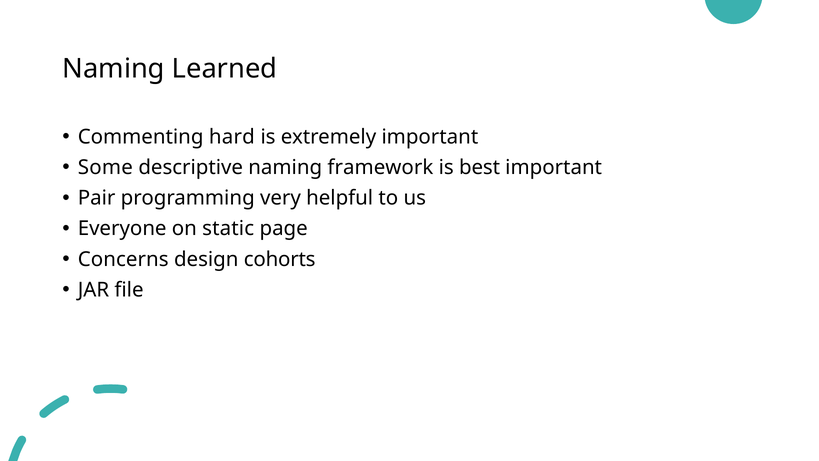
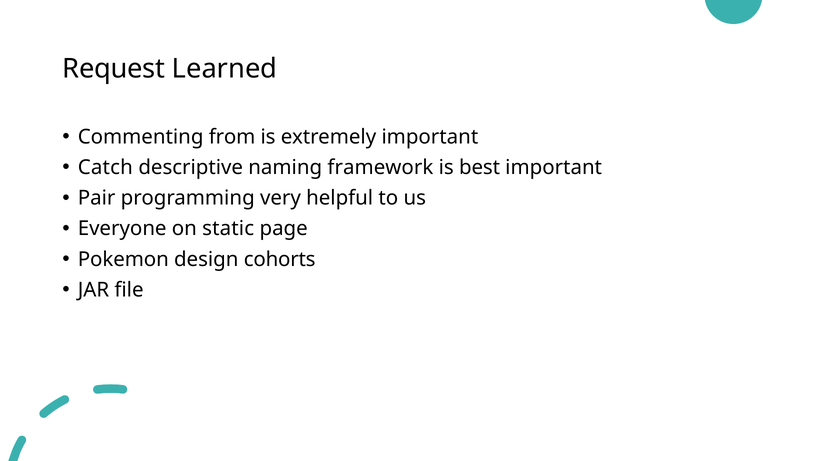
Naming: Naming -> Request (114, 69)
hard: hard -> from (232, 137)
Some: Some -> Catch (105, 167)
Concerns: Concerns -> Pokemon (123, 259)
